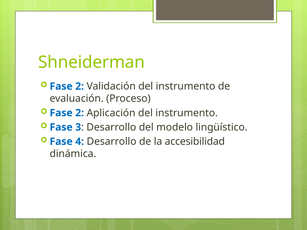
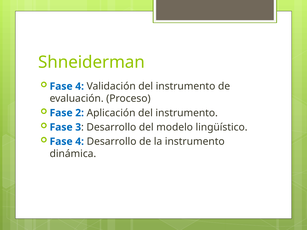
2: 2 -> 4 (80, 86)
la accesibilidad: accesibilidad -> instrumento (195, 142)
